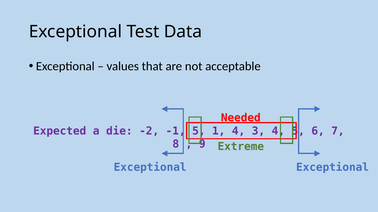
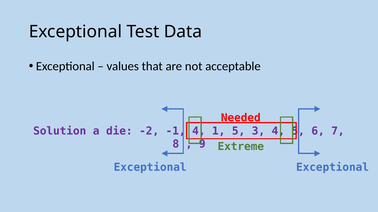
Expected: Expected -> Solution (60, 131)
5: 5 -> 4 (199, 131)
1 4: 4 -> 5 (239, 131)
